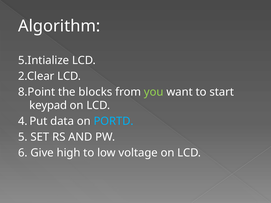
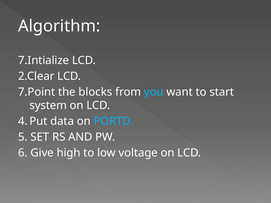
5.Intialize: 5.Intialize -> 7.Intialize (44, 60)
8.Point: 8.Point -> 7.Point (37, 92)
you colour: light green -> light blue (154, 92)
keypad: keypad -> system (48, 106)
